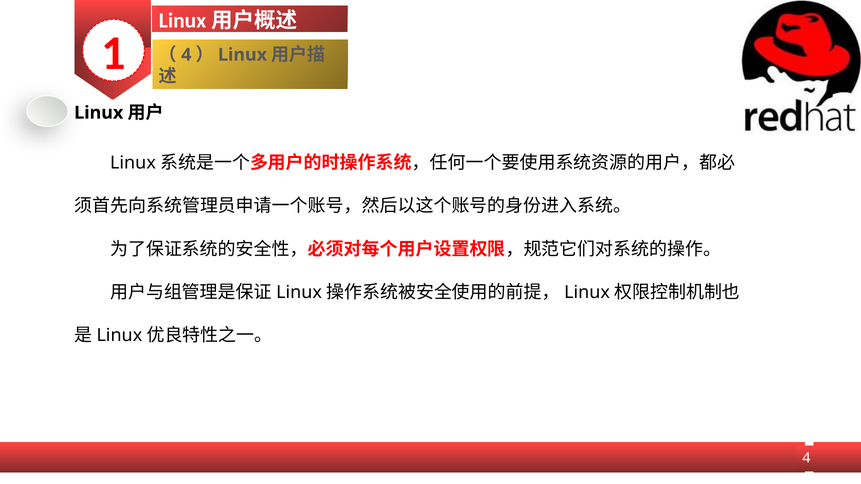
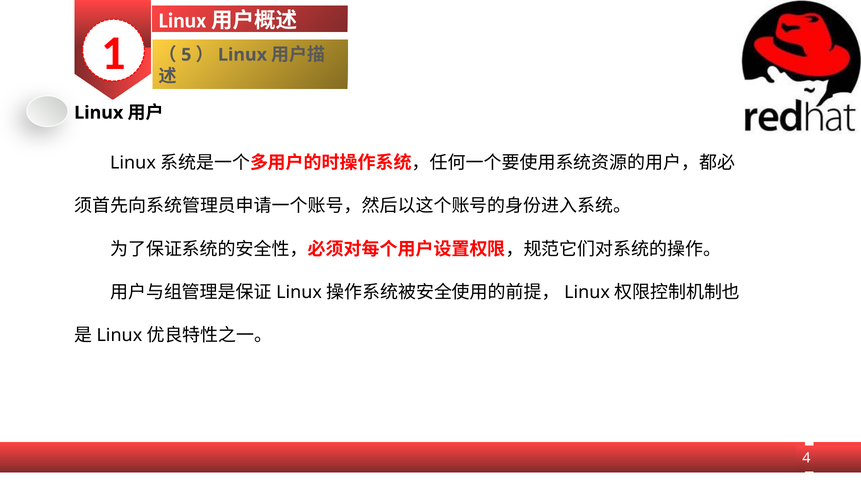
4: 4 -> 5 (186, 55)
